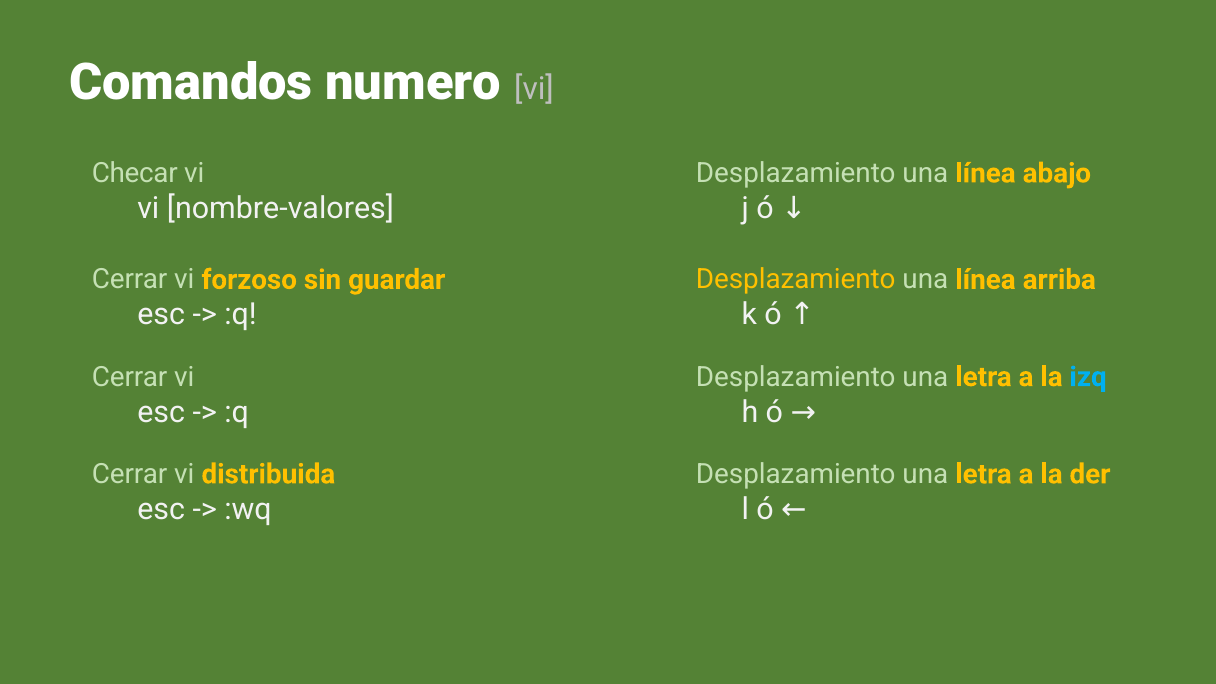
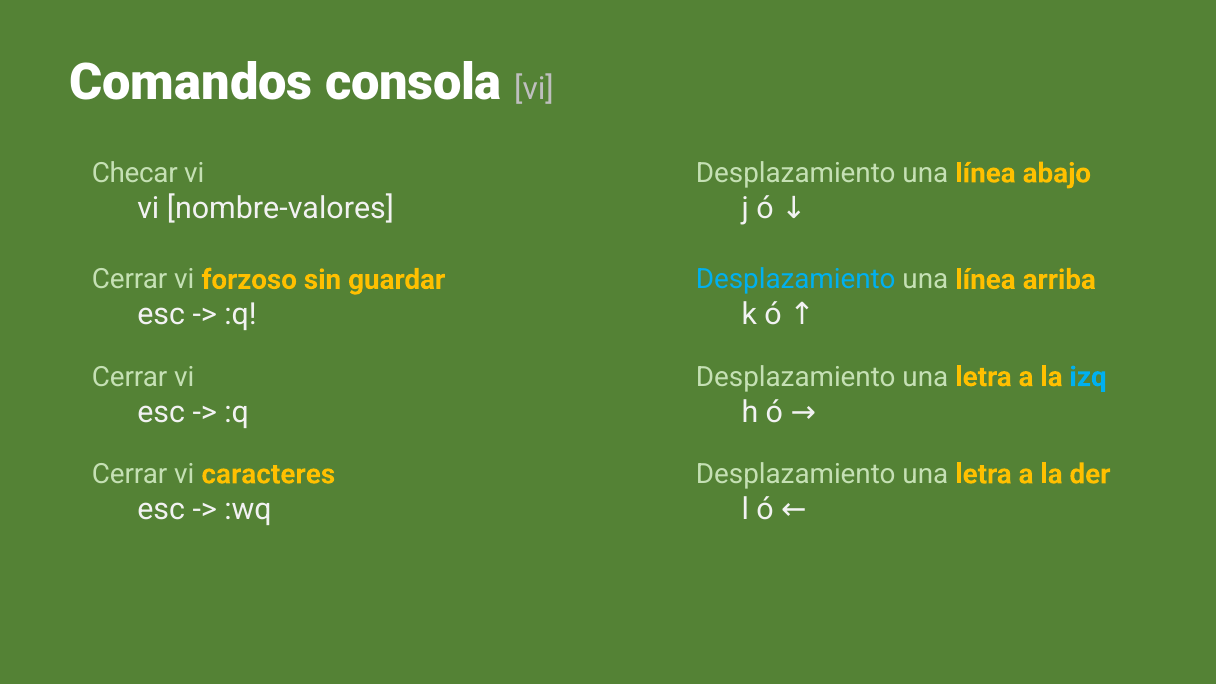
numero: numero -> consola (414, 83)
Desplazamiento colour: yellow -> light blue (796, 280)
distribuida: distribuida -> caracteres (268, 474)
